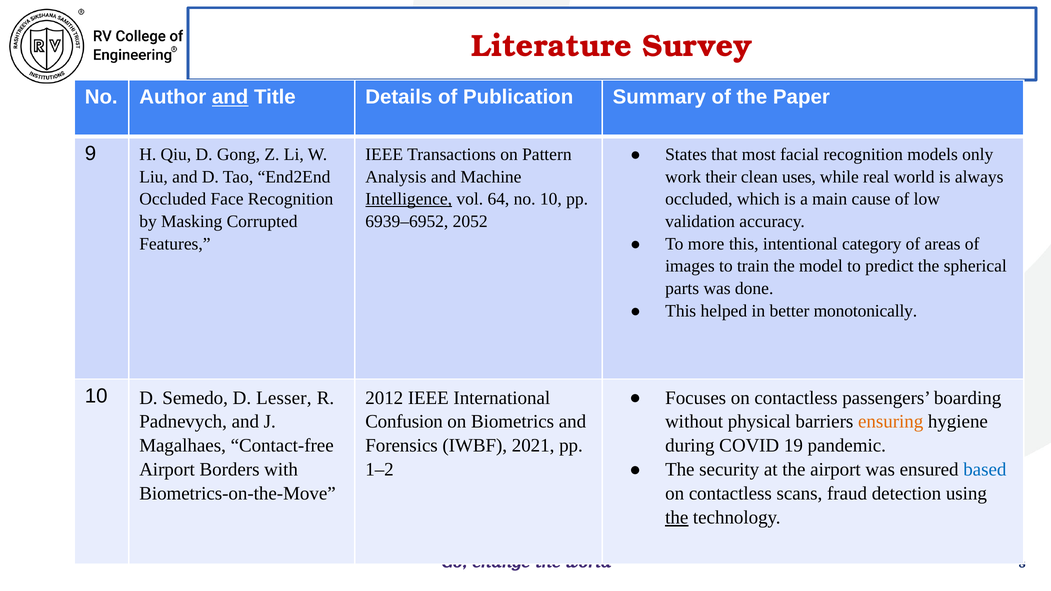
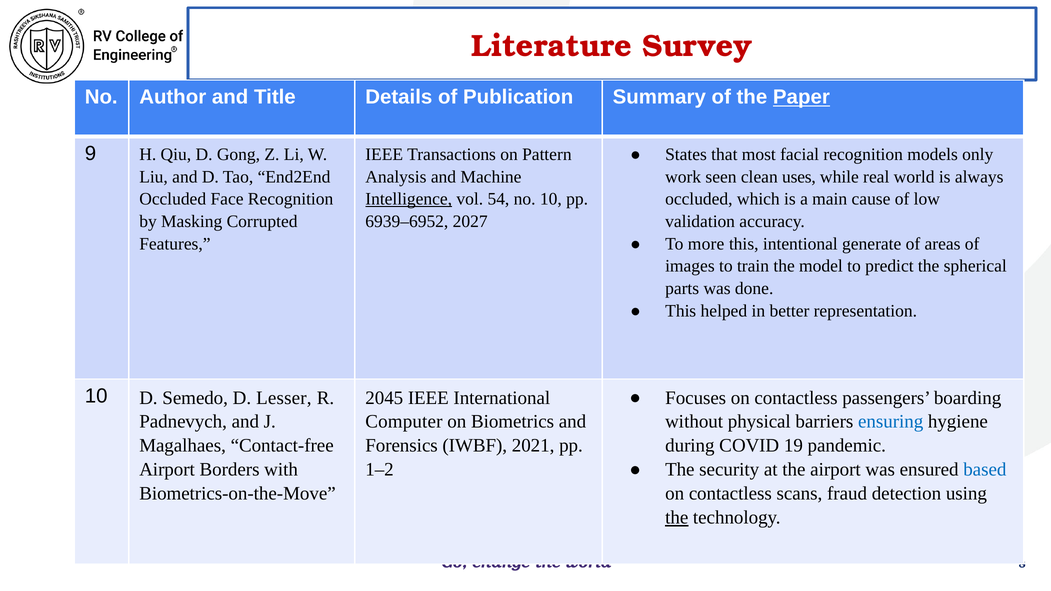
and underline: present -> none (230, 97)
Paper underline: none -> present (801, 97)
their: their -> seen (721, 177)
64: 64 -> 54 (498, 199)
2052: 2052 -> 2027 (470, 222)
category: category -> generate (872, 244)
monotonically: monotonically -> representation (865, 311)
2012: 2012 -> 2045 (384, 398)
Confusion: Confusion -> Computer (404, 422)
ensuring colour: orange -> blue (891, 422)
